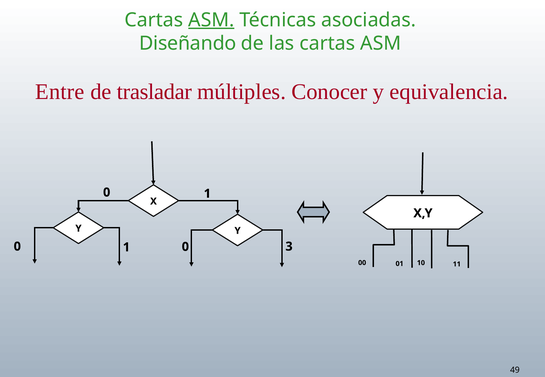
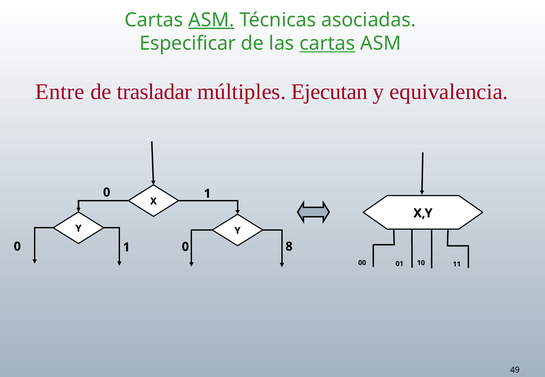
Diseñando: Diseñando -> Especificar (188, 43)
cartas underline: none -> present (327, 43)
Conocer: Conocer -> Ejecutan (330, 92)
3: 3 -> 8 (289, 247)
